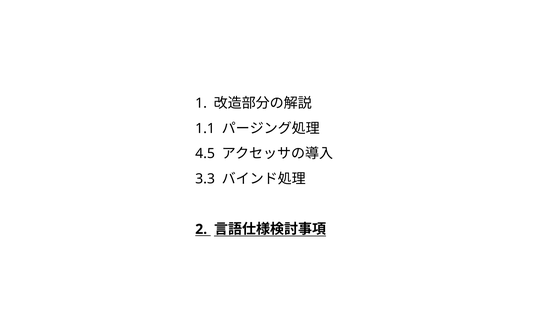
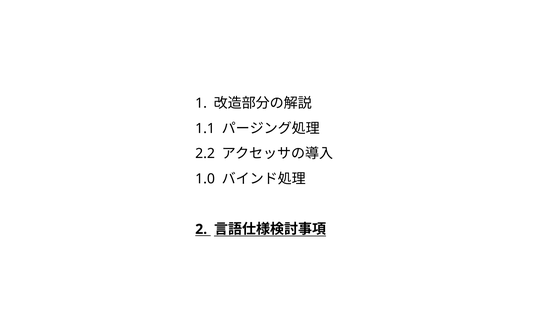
4.5: 4.5 -> 2.2 (205, 154)
3.3: 3.3 -> 1.0 (205, 179)
